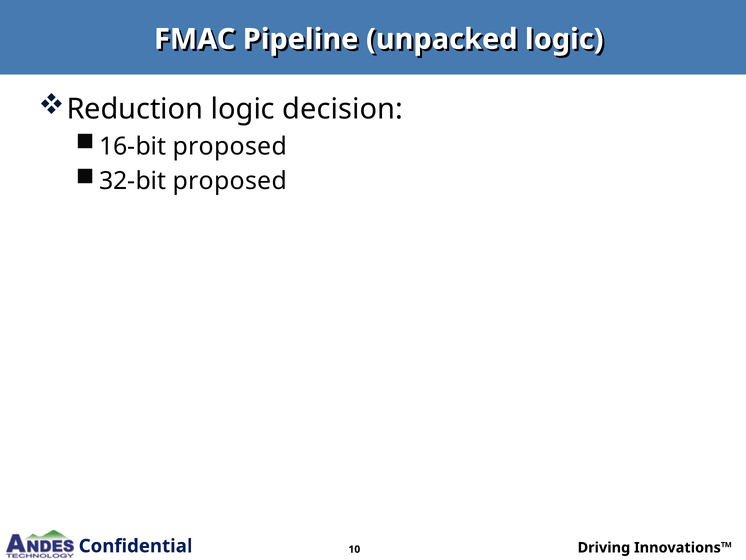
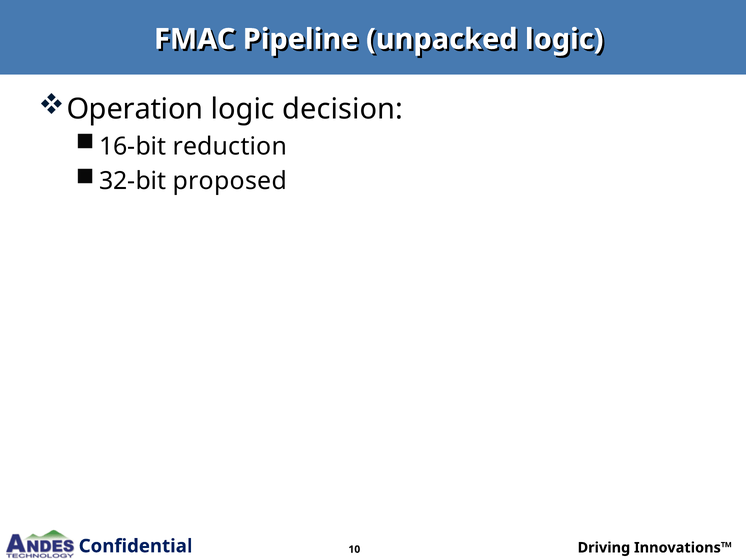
Reduction: Reduction -> Operation (135, 109)
16-bit proposed: proposed -> reduction (230, 146)
